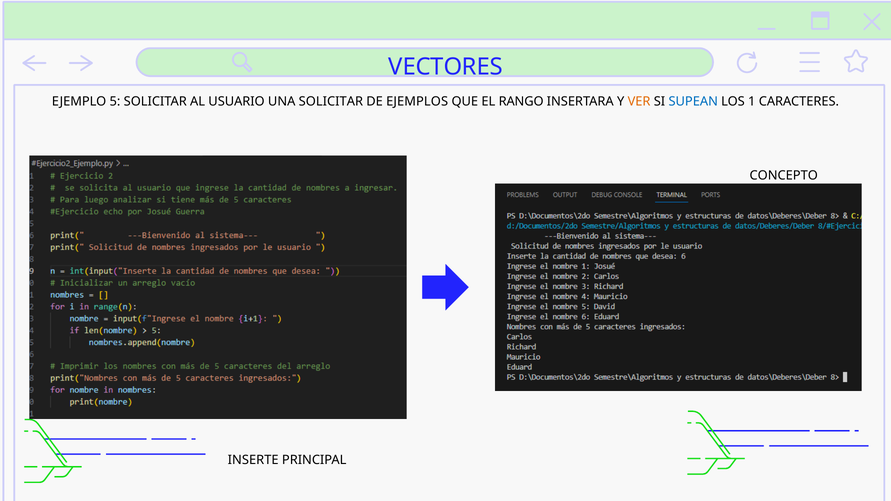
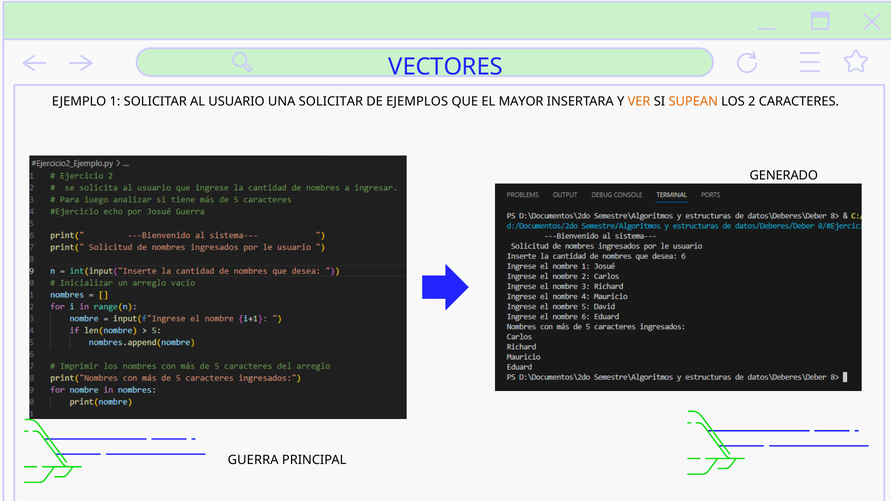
5: 5 -> 1 (115, 101)
RANGO: RANGO -> MAYOR (521, 101)
SUPEAN colour: blue -> orange (693, 101)
1: 1 -> 2 (752, 101)
CONCEPTO: CONCEPTO -> GENERADO (784, 176)
INSERTE: INSERTE -> GUERRA (253, 460)
